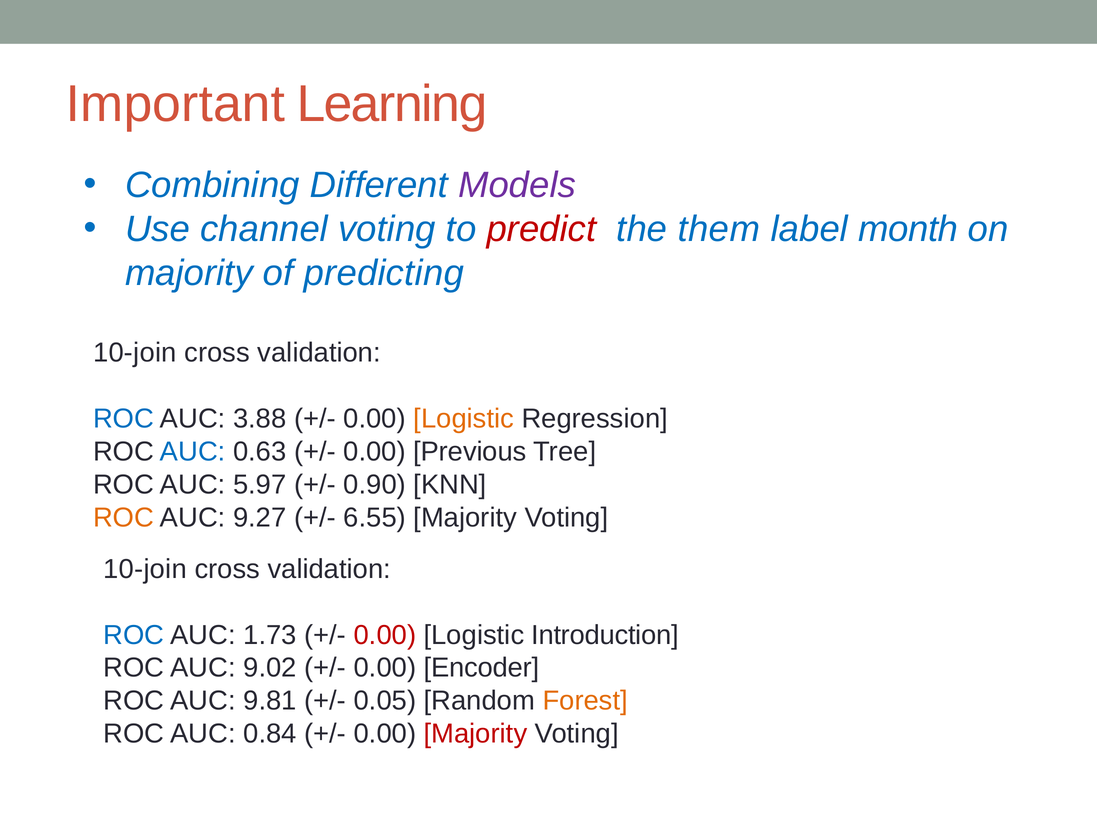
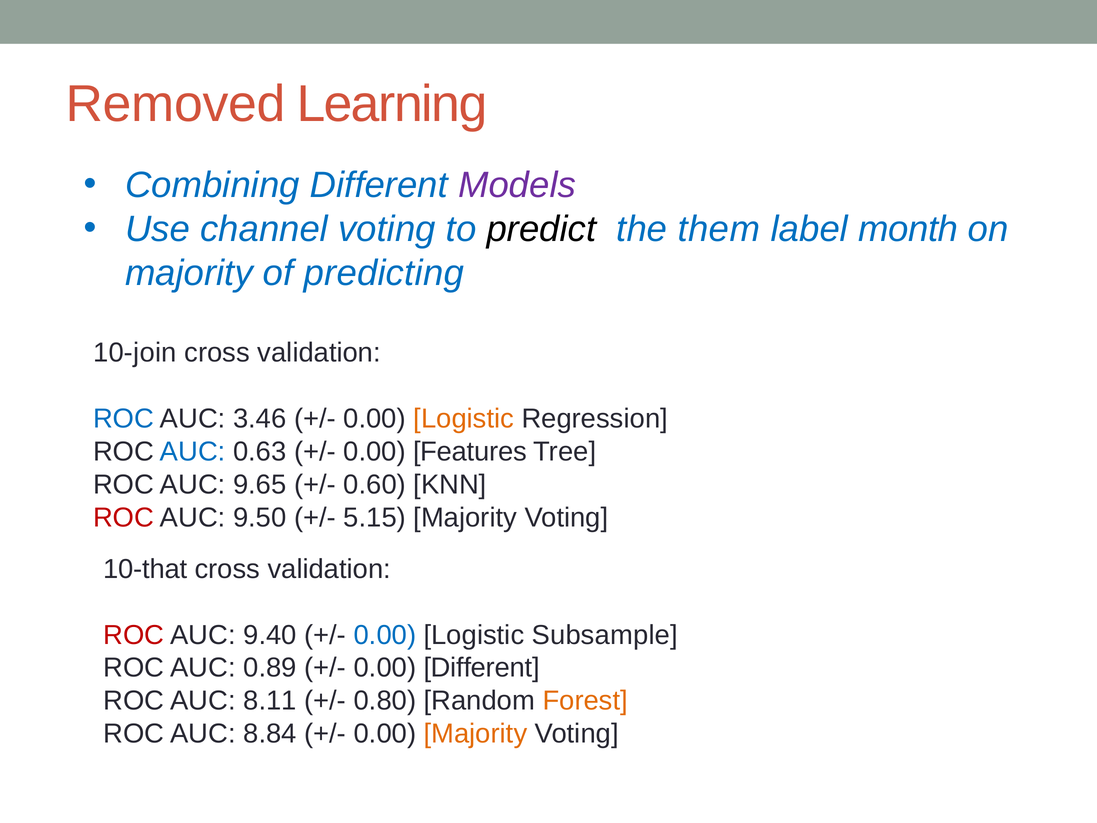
Important: Important -> Removed (176, 104)
predict colour: red -> black (541, 229)
3.88: 3.88 -> 3.46 (260, 419)
Previous: Previous -> Features (470, 452)
5.97: 5.97 -> 9.65 (260, 484)
0.90: 0.90 -> 0.60 (375, 484)
ROC colour: orange -> red (124, 517)
9.27: 9.27 -> 9.50 (260, 517)
6.55: 6.55 -> 5.15 (375, 517)
10-join: 10-join -> 10-that (145, 569)
ROC colour: blue -> red (134, 635)
1.73: 1.73 -> 9.40 (270, 635)
0.00 colour: red -> blue (385, 635)
Introduction: Introduction -> Subsample (605, 635)
9.02: 9.02 -> 0.89 (270, 668)
0.00 Encoder: Encoder -> Different (482, 668)
9.81: 9.81 -> 8.11 (270, 701)
0.05: 0.05 -> 0.80 (385, 701)
0.84: 0.84 -> 8.84 (270, 733)
Majority colour: red -> orange (475, 733)
